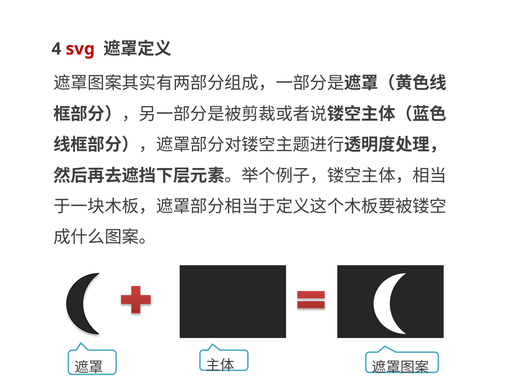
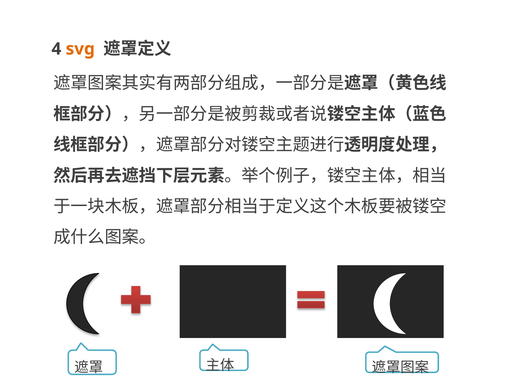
svg colour: red -> orange (80, 49)
